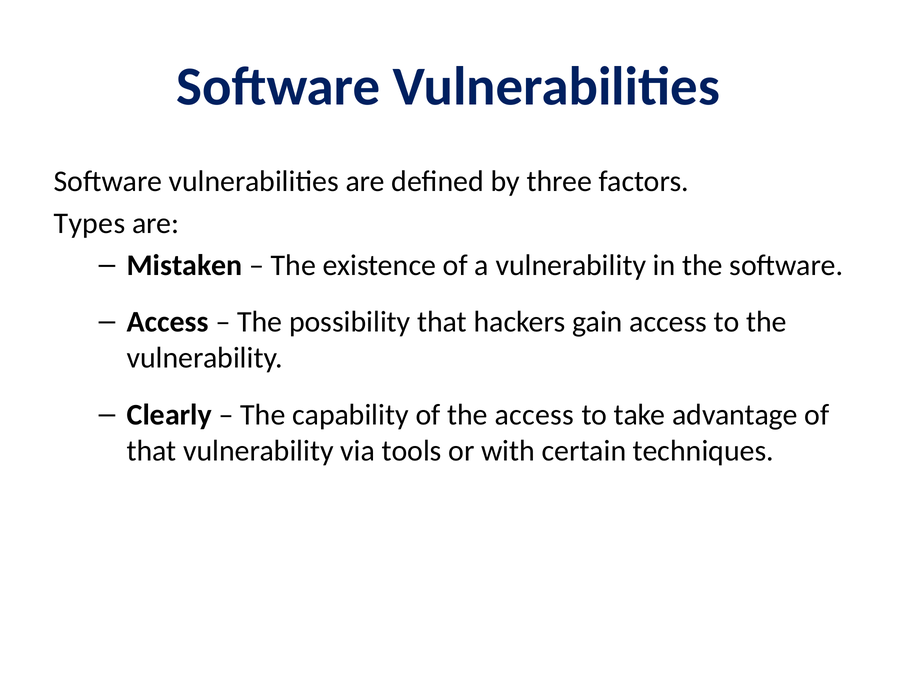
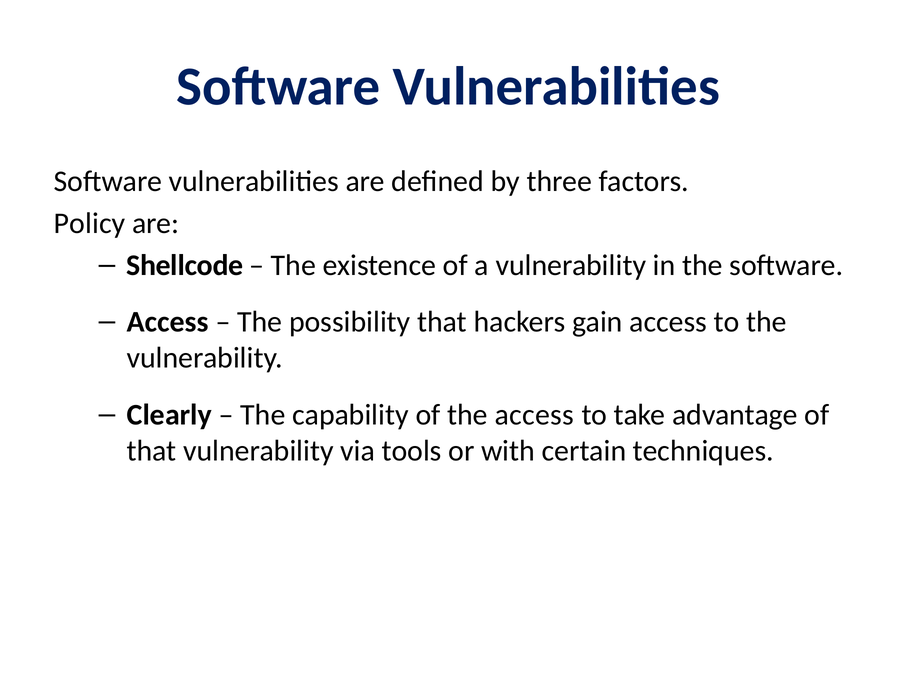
Types: Types -> Policy (90, 223)
Mistaken: Mistaken -> Shellcode (185, 265)
